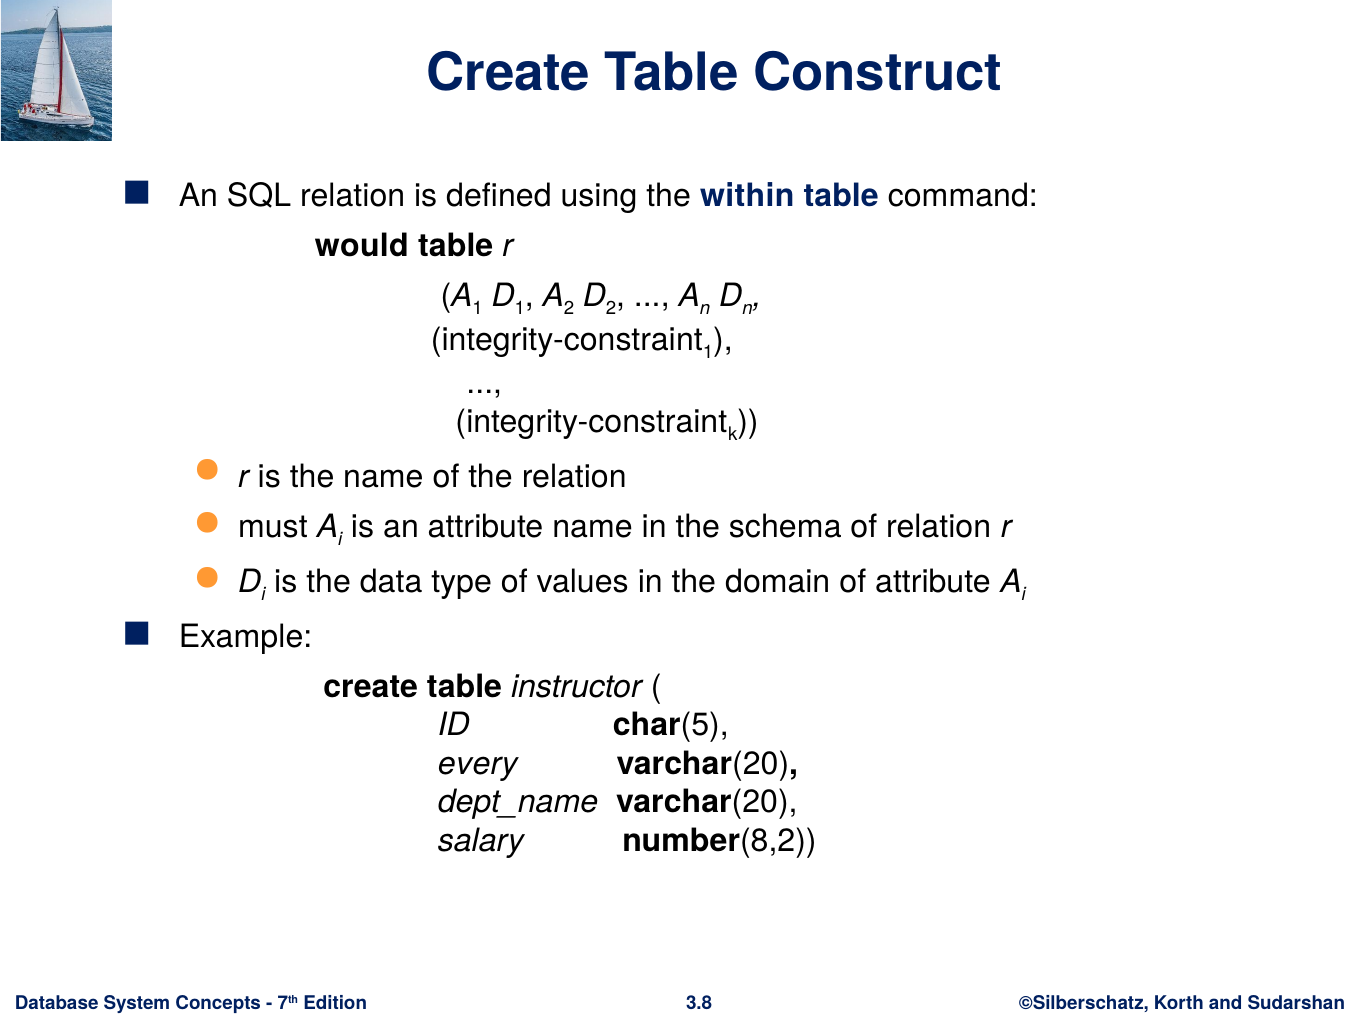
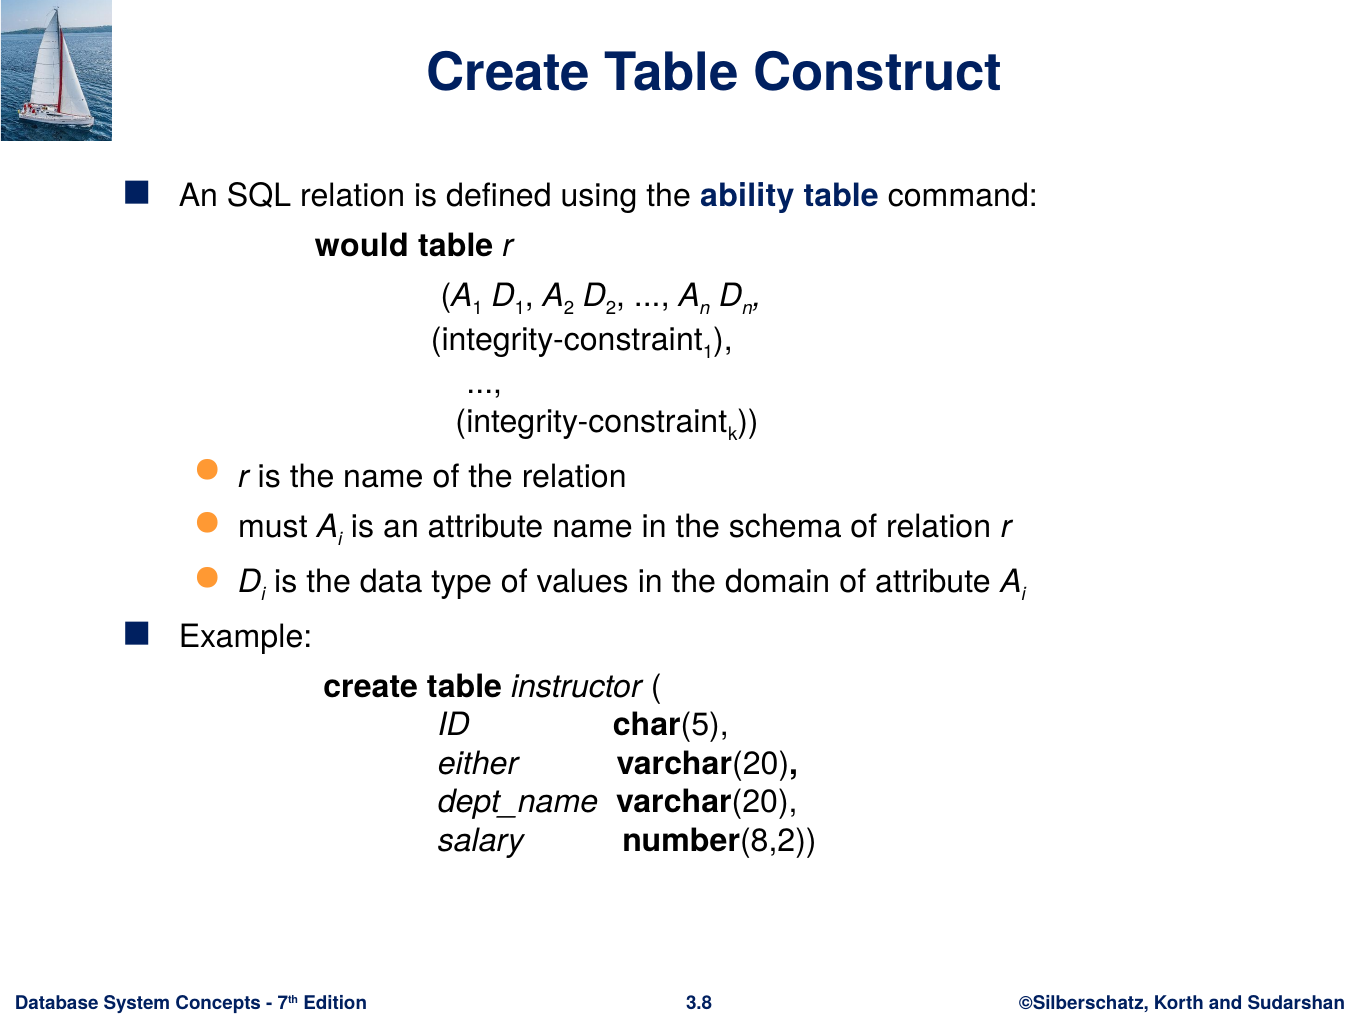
within: within -> ability (747, 196)
every: every -> either (478, 763)
